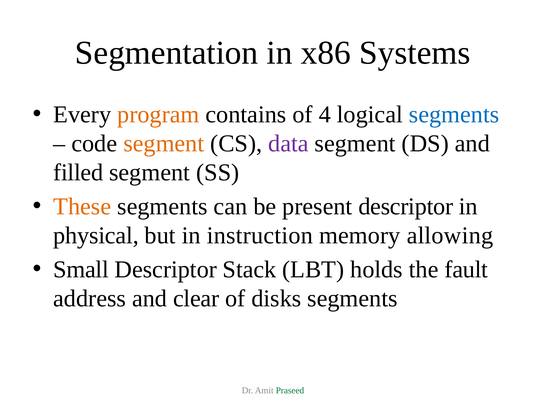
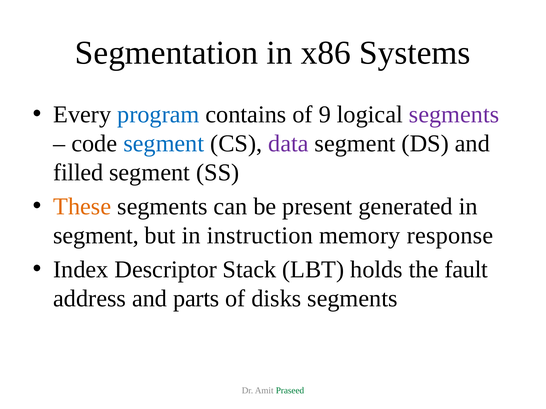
program colour: orange -> blue (158, 115)
4: 4 -> 9 (325, 115)
segments colour: blue -> purple (454, 115)
segment colour: orange -> blue (164, 144)
present descriptor: descriptor -> generated (406, 207)
physical: physical -> segment (96, 236)
allowing: allowing -> response (450, 236)
Small: Small -> Index (81, 270)
clear: clear -> parts (196, 299)
